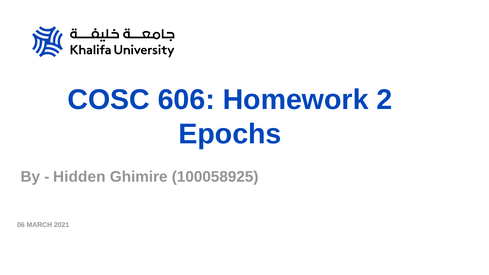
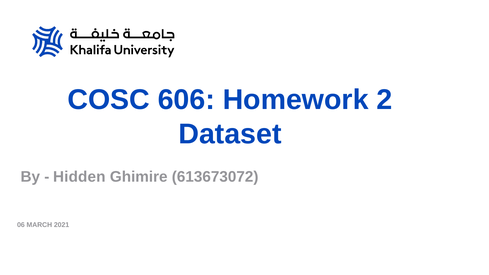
Epochs: Epochs -> Dataset (230, 134)
100058925: 100058925 -> 613673072 (215, 177)
